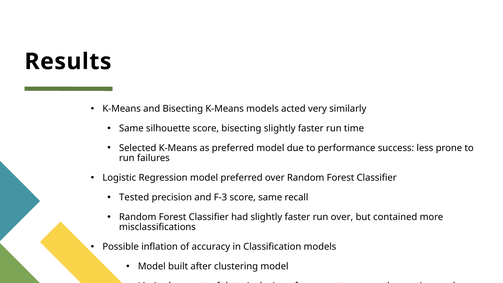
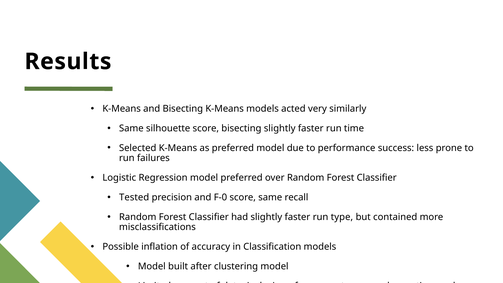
F-3: F-3 -> F-0 (220, 197)
run over: over -> type (342, 217)
